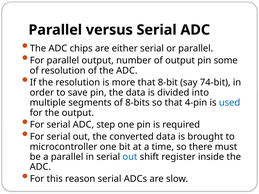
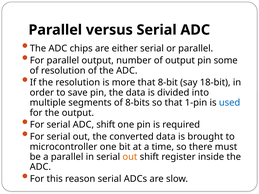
74-bit: 74-bit -> 18-bit (215, 83)
4-pin: 4-pin -> 1-pin (196, 103)
ADC step: step -> shift (106, 125)
out colour: blue -> orange (130, 157)
